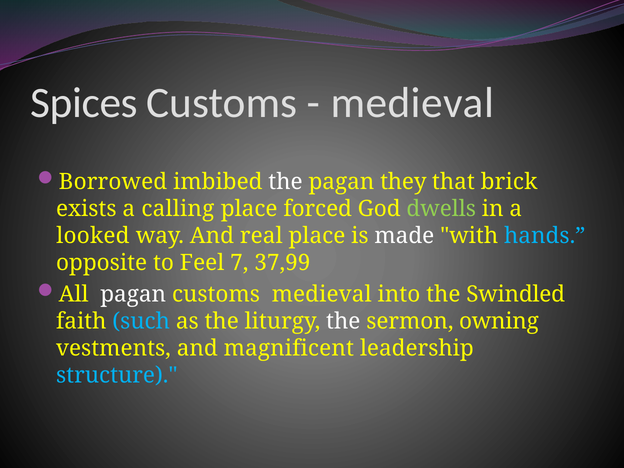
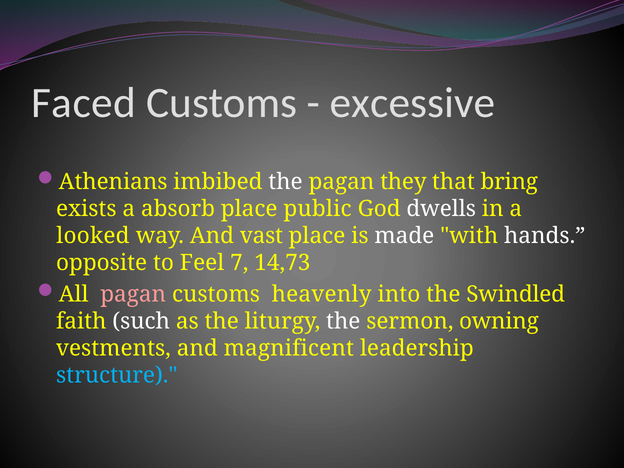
Spices: Spices -> Faced (84, 103)
medieval: medieval -> excessive (413, 103)
Borrowed: Borrowed -> Athenians (113, 182)
brick: brick -> bring (509, 182)
calling: calling -> absorb (178, 209)
forced: forced -> public (318, 209)
dwells colour: light green -> white (441, 209)
real: real -> vast (261, 236)
hands colour: light blue -> white (545, 236)
37,99: 37,99 -> 14,73 (282, 263)
pagan colour: white -> pink (133, 294)
customs medieval: medieval -> heavenly (322, 294)
such colour: light blue -> white (141, 321)
